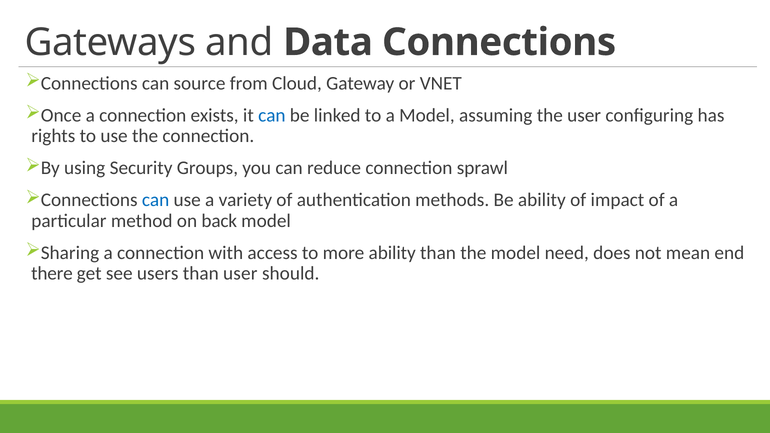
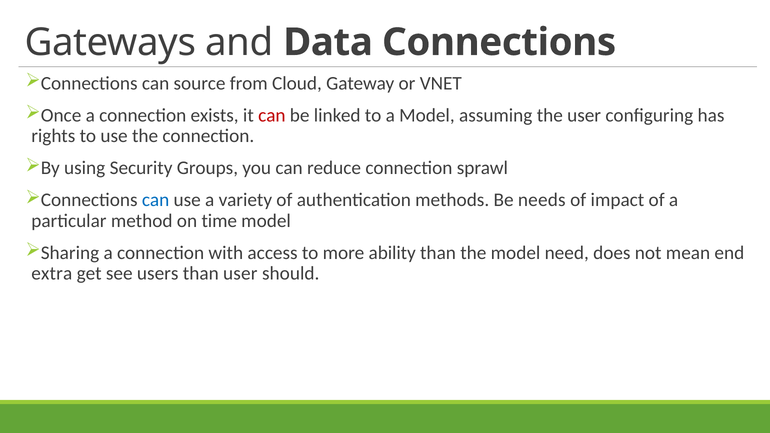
can colour: blue -> red (272, 115)
Be ability: ability -> needs (542, 200)
back: back -> time (219, 221)
there: there -> extra (52, 274)
